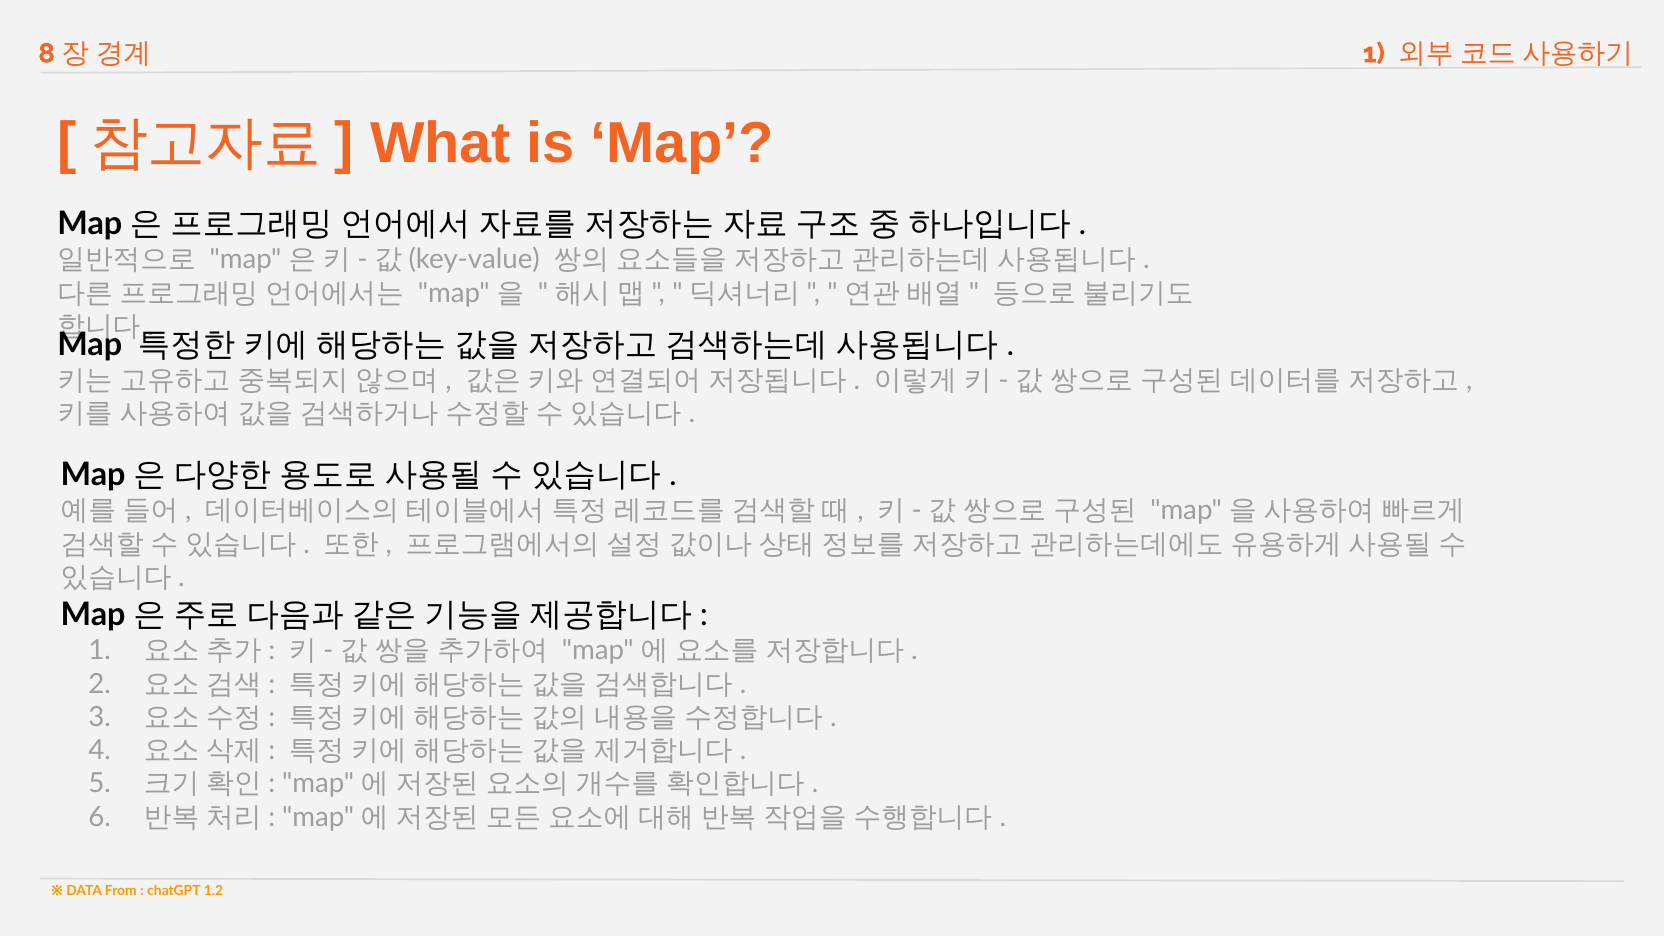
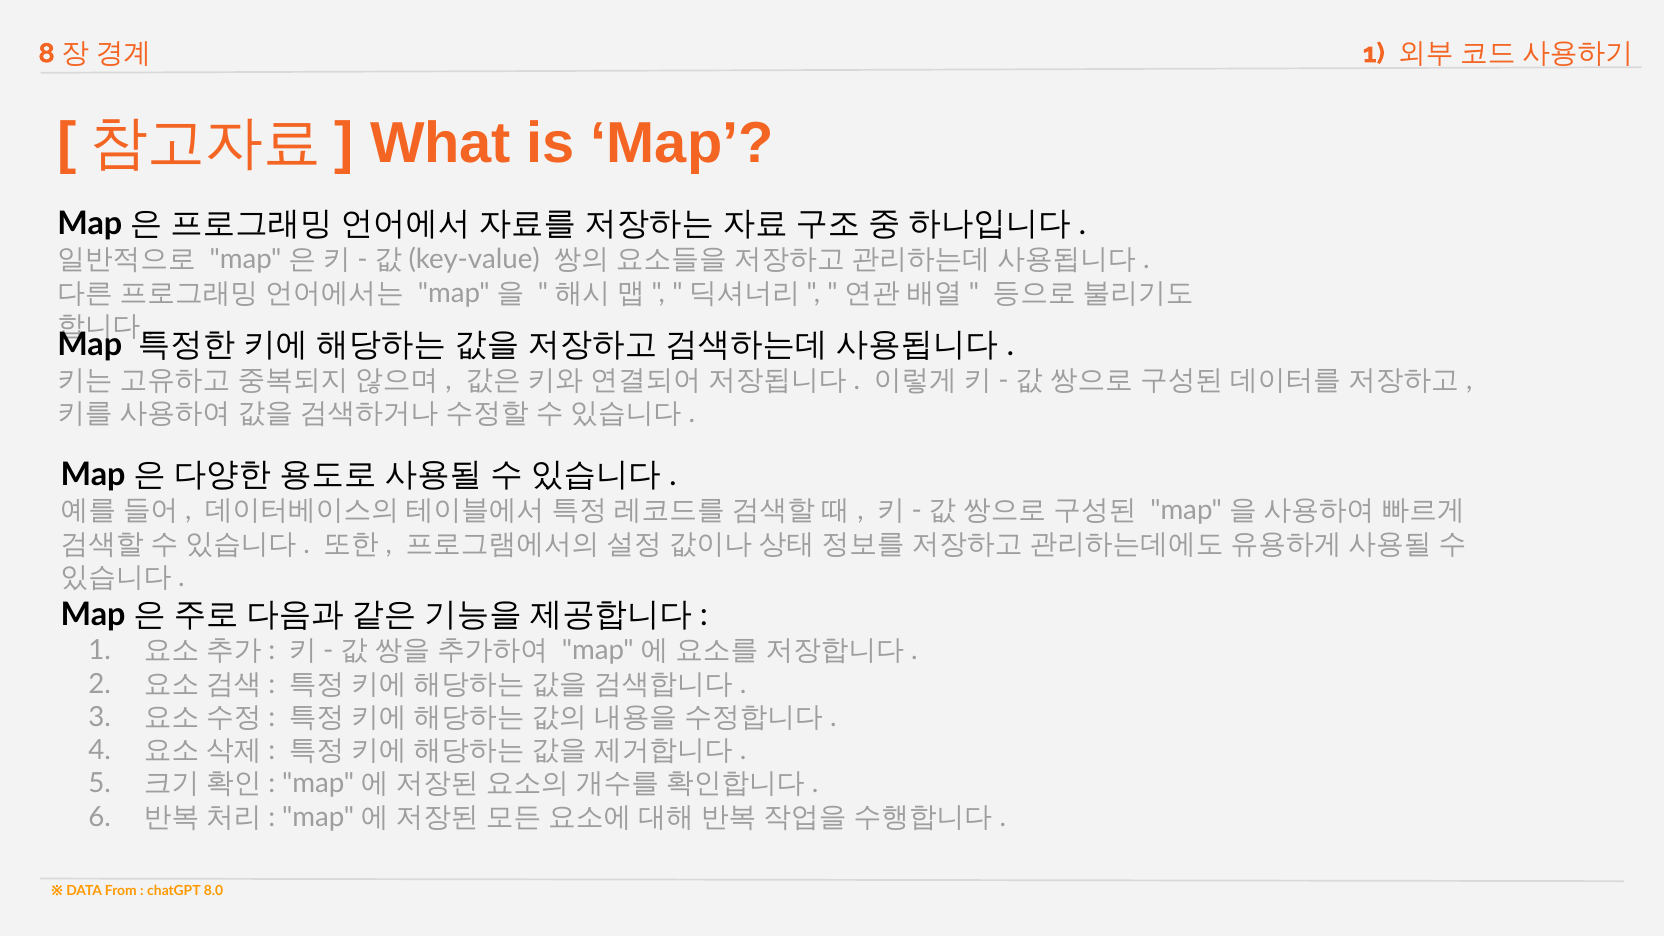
1.2: 1.2 -> 8.0 (213, 891)
